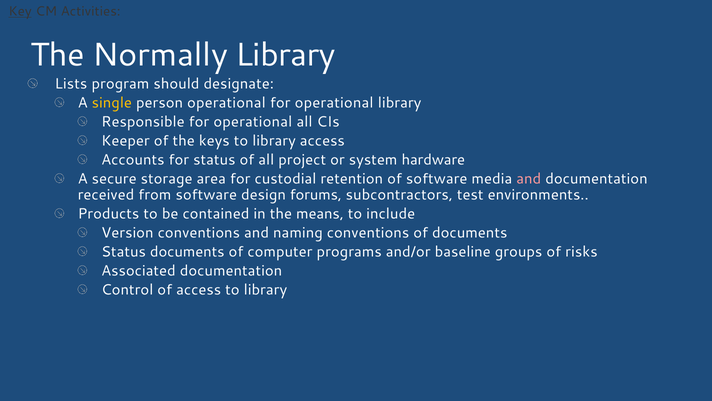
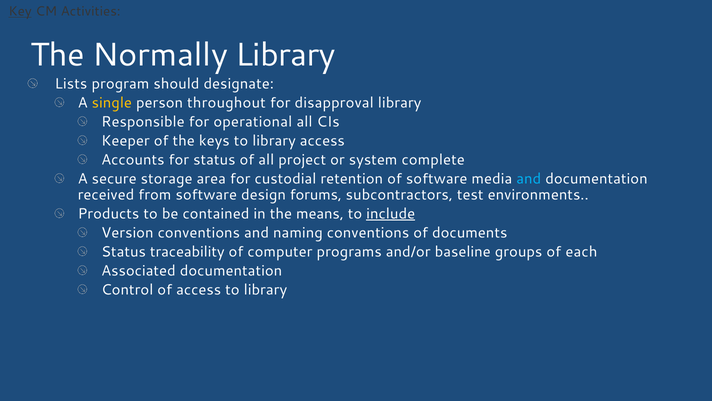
person operational: operational -> throughout (226, 103)
operational: operational -> disapproval (334, 103)
hardware: hardware -> complete (433, 160)
and colour: pink -> light blue (529, 179)
include underline: none -> present (391, 214)
Status documents: documents -> traceability (187, 252)
risks: risks -> each (581, 252)
